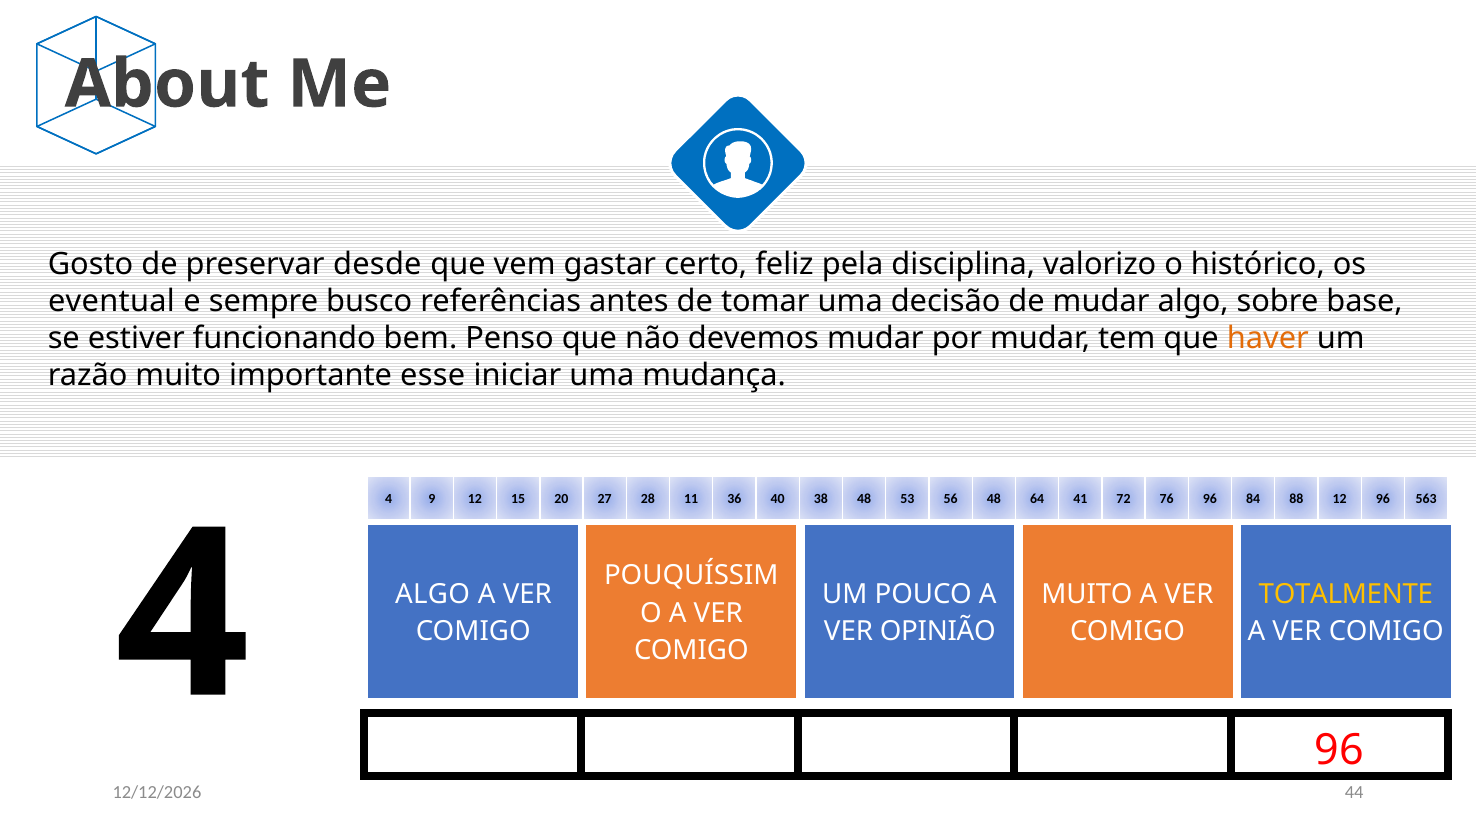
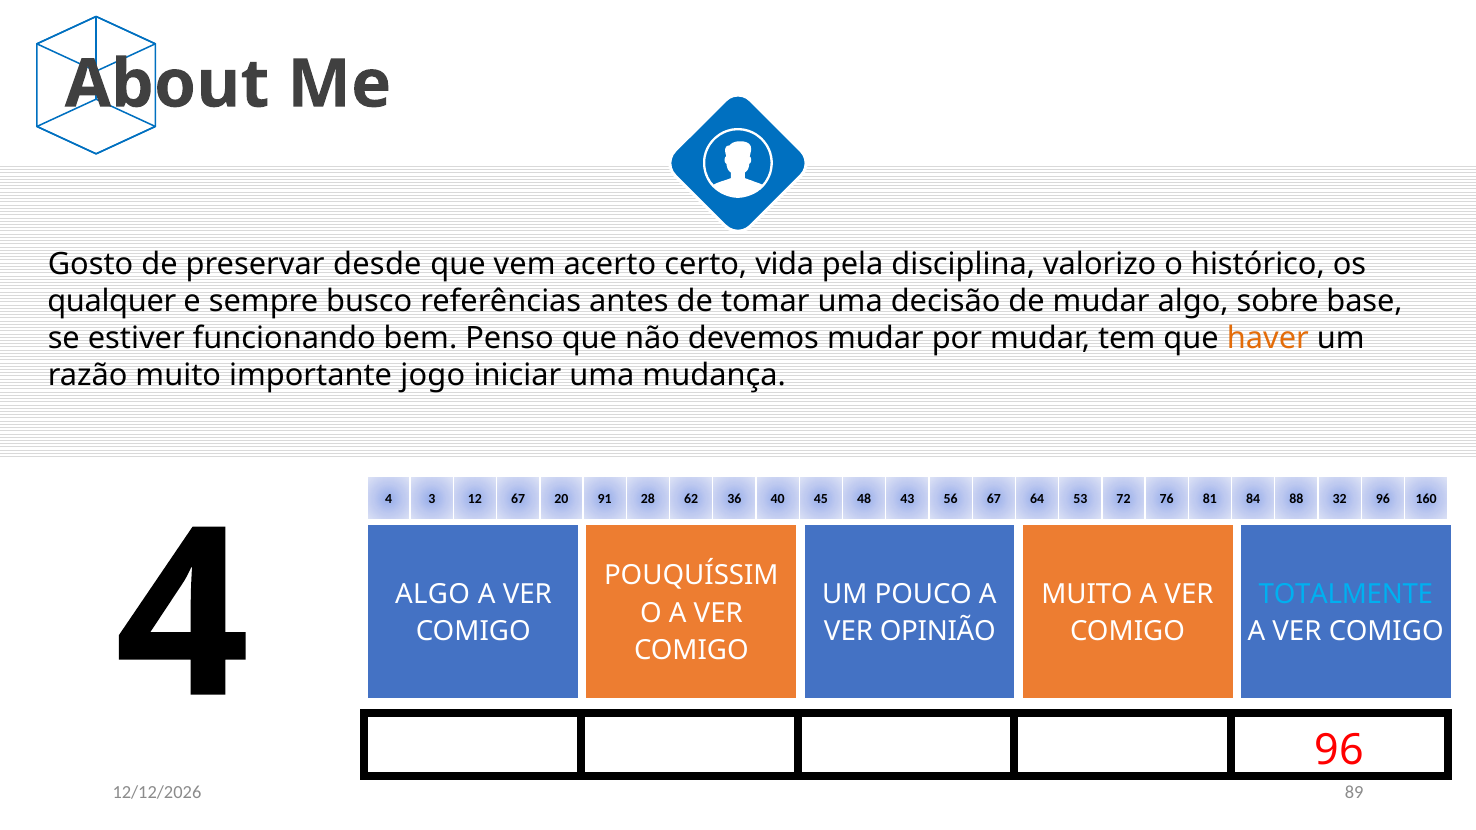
gastar: gastar -> acerto (610, 265)
feliz: feliz -> vida (785, 265)
eventual: eventual -> qualquer (112, 302)
esse: esse -> jogo (433, 376)
9: 9 -> 3 (432, 499)
12 15: 15 -> 67 (518, 499)
27: 27 -> 91 (605, 499)
11: 11 -> 62 (691, 499)
38: 38 -> 45 (821, 499)
53: 53 -> 43 (907, 499)
56 48: 48 -> 67 (994, 499)
41: 41 -> 53 (1080, 499)
76 96: 96 -> 81 (1210, 499)
88 12: 12 -> 32 (1340, 499)
563: 563 -> 160 (1426, 499)
TOTALMENTE colour: yellow -> light blue (1346, 594)
44: 44 -> 89 (1354, 793)
